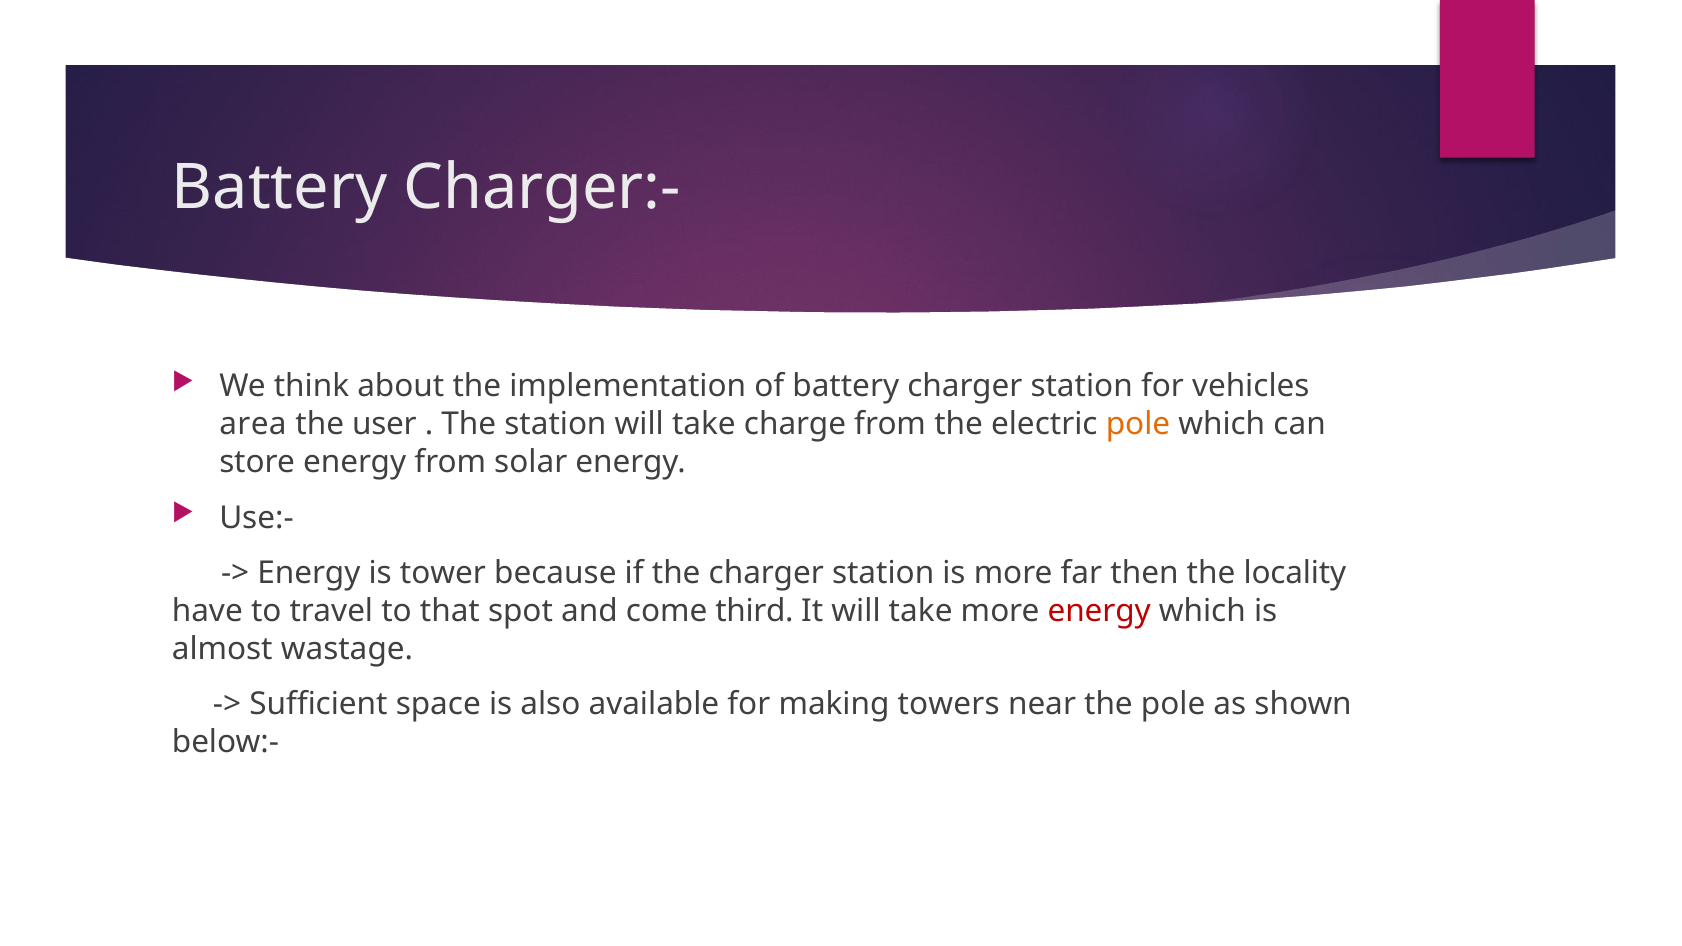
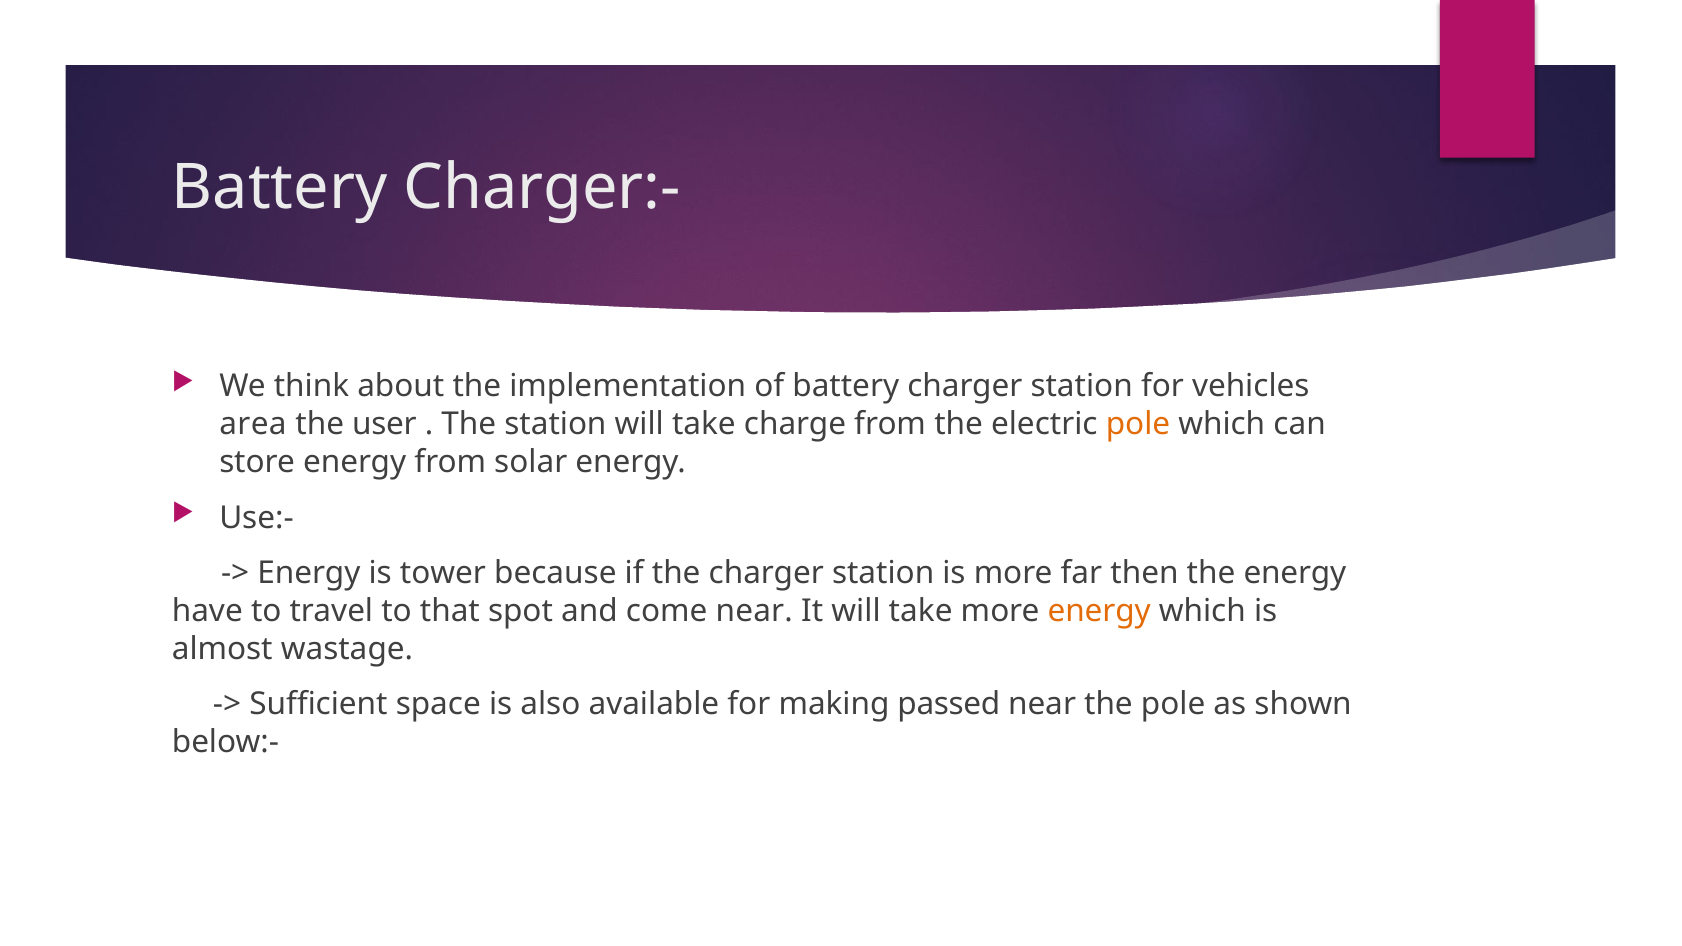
the locality: locality -> energy (1295, 573)
come third: third -> near (754, 611)
energy colour: red -> orange (1099, 611)
towers: towers -> passed (949, 704)
